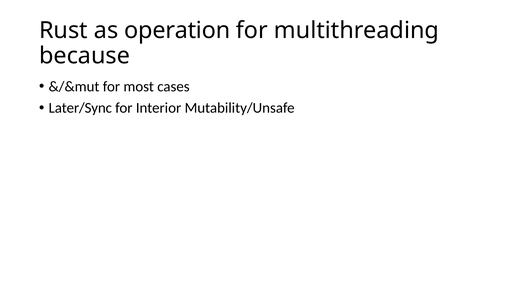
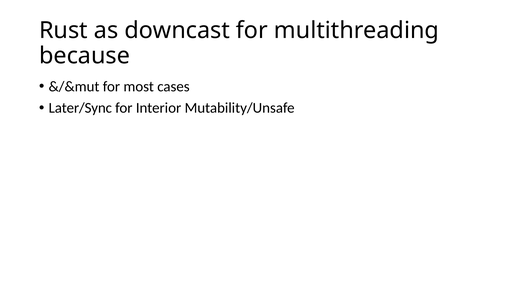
operation: operation -> downcast (177, 30)
